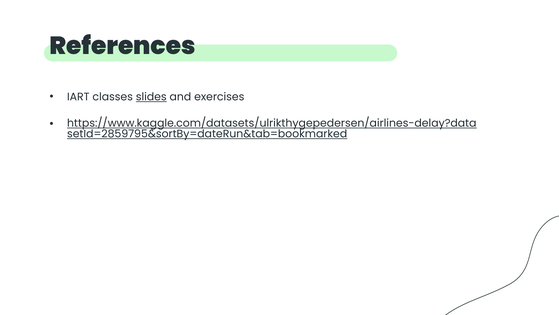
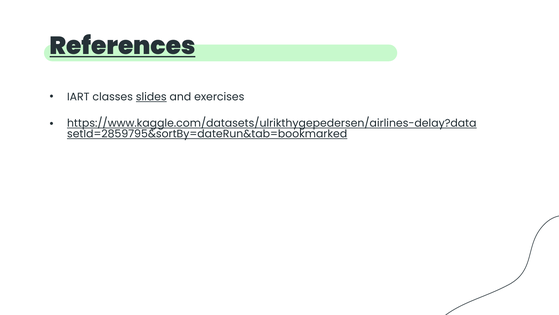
References underline: none -> present (123, 46)
